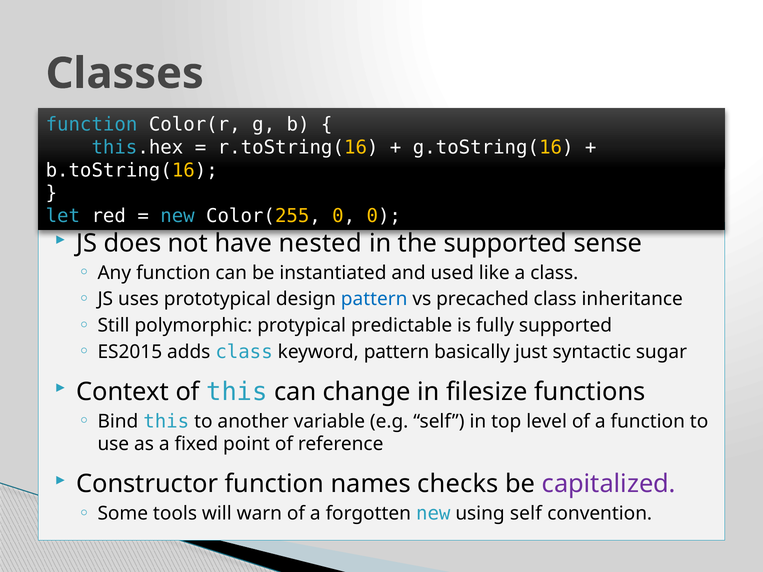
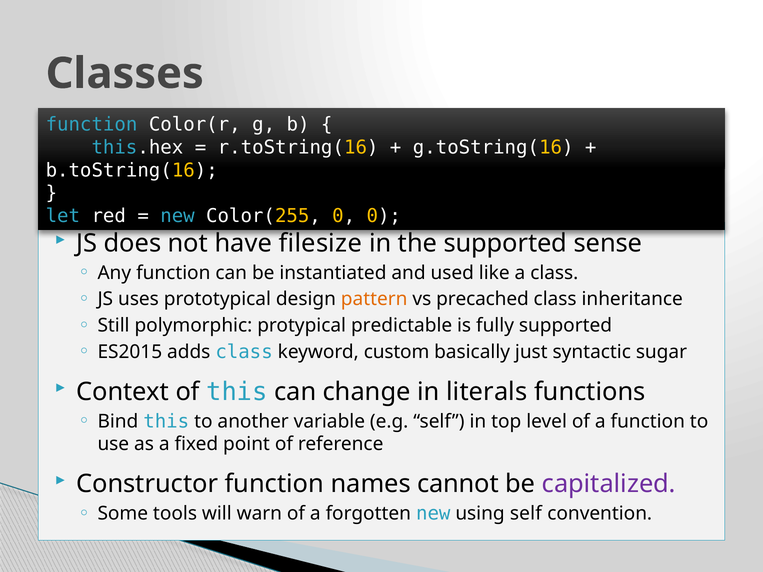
nested: nested -> filesize (320, 243)
pattern colour: blue -> orange (374, 299)
keyword pattern: pattern -> custom (397, 352)
filesize: filesize -> literals (487, 392)
checks: checks -> cannot (458, 484)
